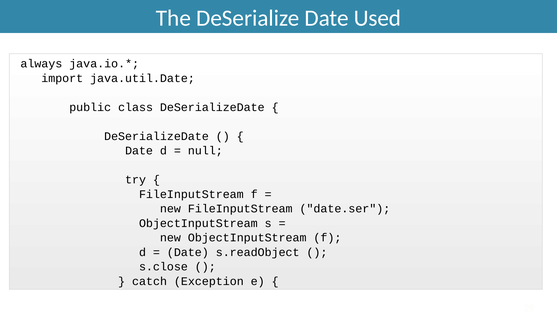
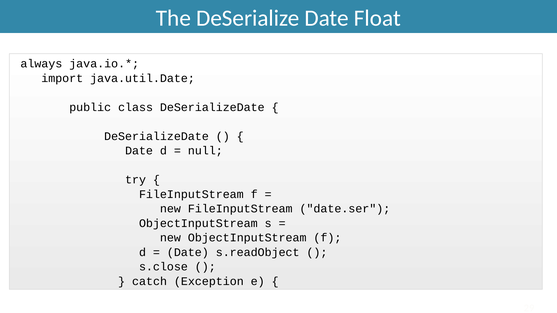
Used: Used -> Float (377, 18)
